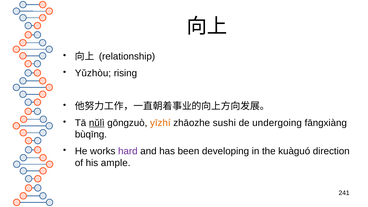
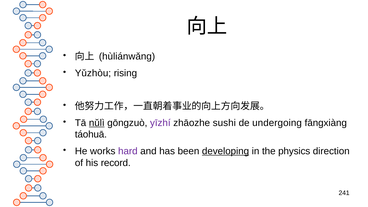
relationship: relationship -> hùliánwǎng (127, 56)
yīzhí colour: orange -> purple (160, 123)
bùqīng: bùqīng -> táohuā (91, 135)
developing underline: none -> present (226, 151)
kuàguó: kuàguó -> physics (294, 151)
ample: ample -> record (116, 163)
